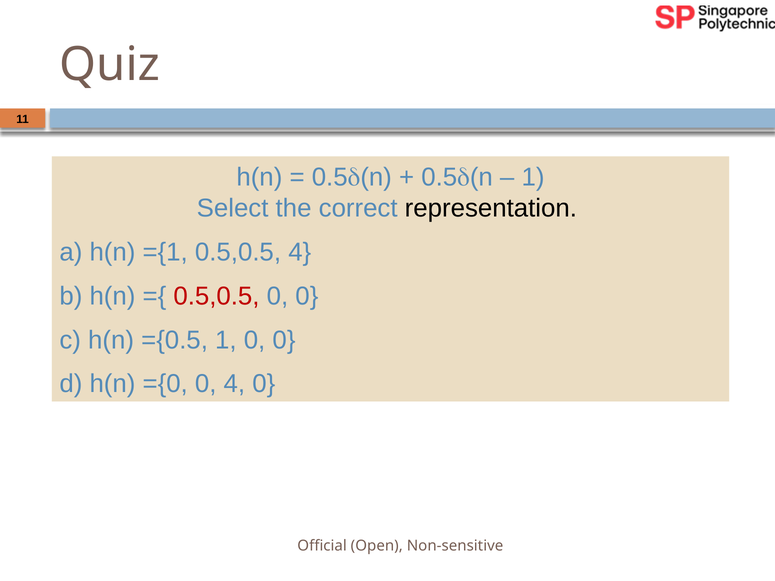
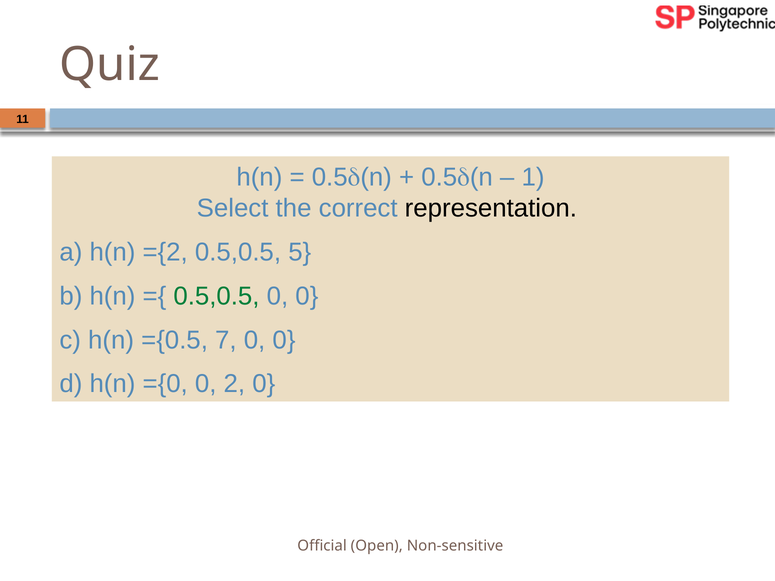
={1: ={1 -> ={2 (165, 252)
0.5,0.5 4: 4 -> 5 (300, 252)
0.5,0.5 colour: red -> green (216, 296)
={0.5 1: 1 -> 7 (226, 340)
0 4: 4 -> 2 (234, 384)
